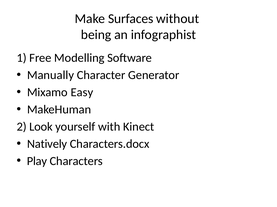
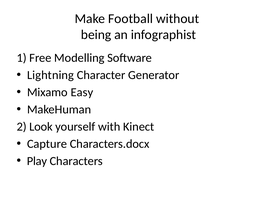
Surfaces: Surfaces -> Football (131, 19)
Manually: Manually -> Lightning (50, 75)
Natively: Natively -> Capture (47, 144)
